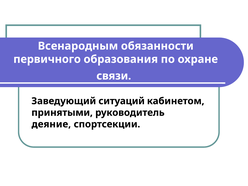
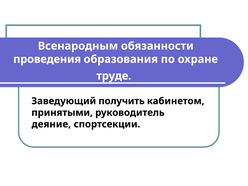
первичного: первичного -> проведения (47, 59)
связи: связи -> труде (114, 76)
ситуаций: ситуаций -> получить (122, 101)
